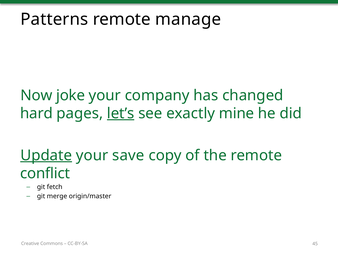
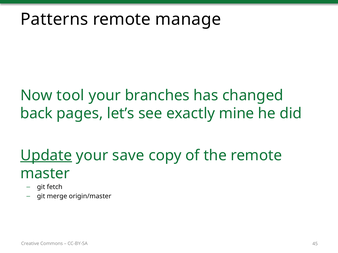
joke: joke -> tool (70, 96)
company: company -> branches (157, 96)
hard: hard -> back (36, 114)
let’s underline: present -> none (121, 114)
conflict: conflict -> master (45, 174)
